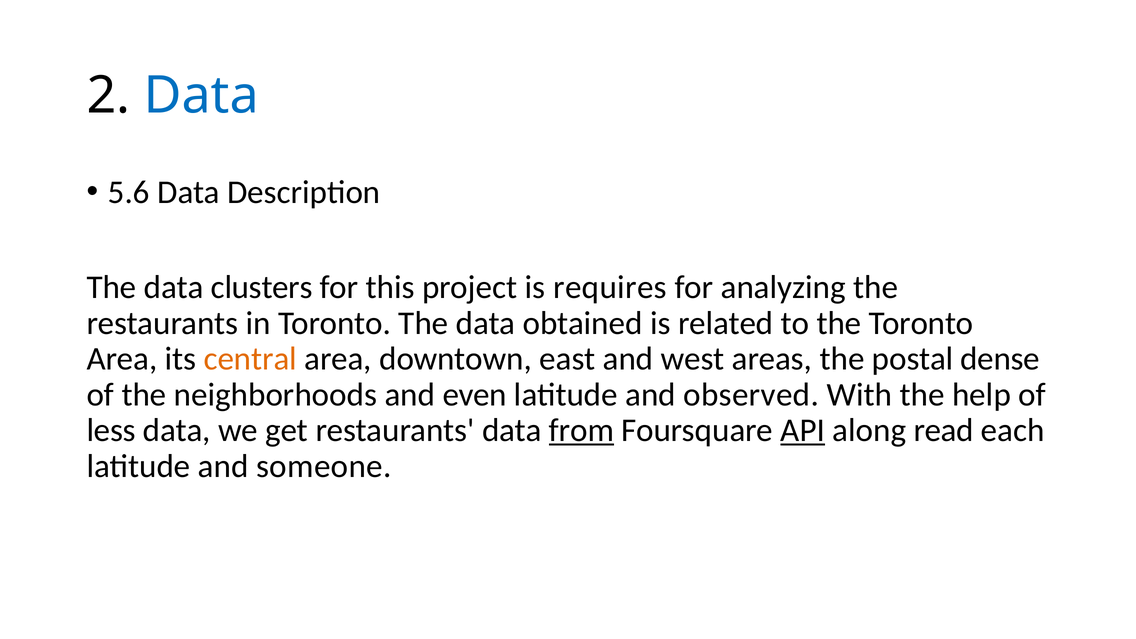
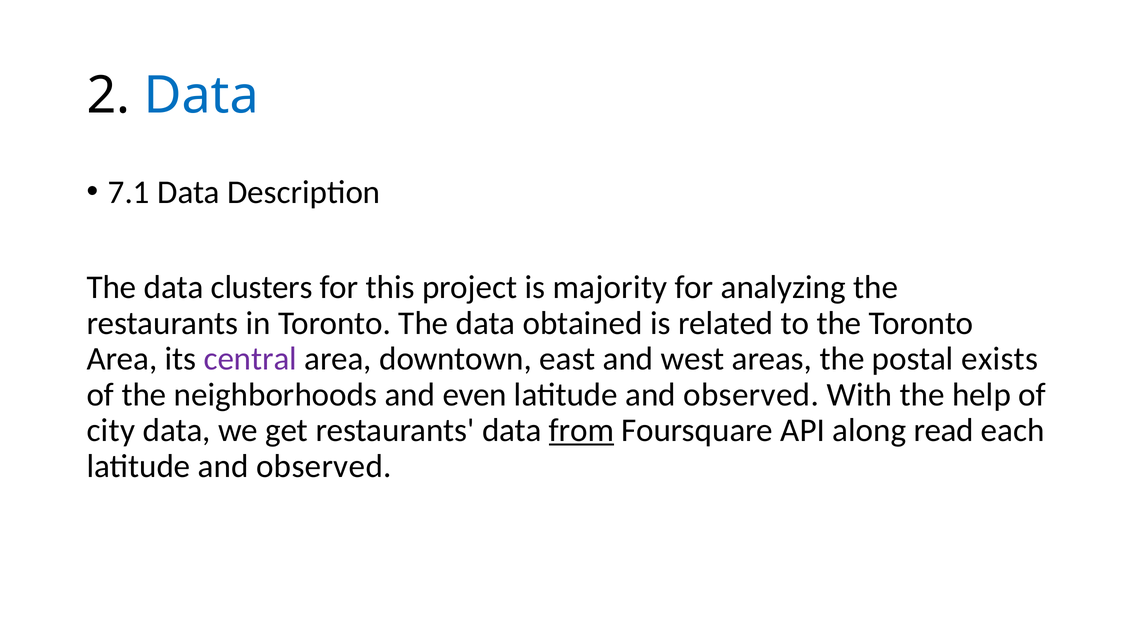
5.6: 5.6 -> 7.1 (129, 192)
requires: requires -> majority (610, 287)
central colour: orange -> purple (250, 359)
dense: dense -> exists (1000, 359)
less: less -> city (111, 430)
API underline: present -> none (803, 430)
someone: someone -> observed (324, 466)
